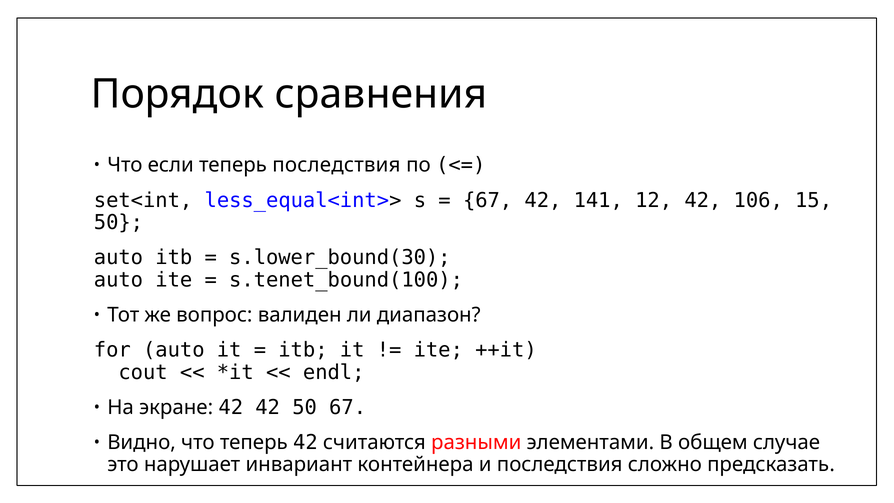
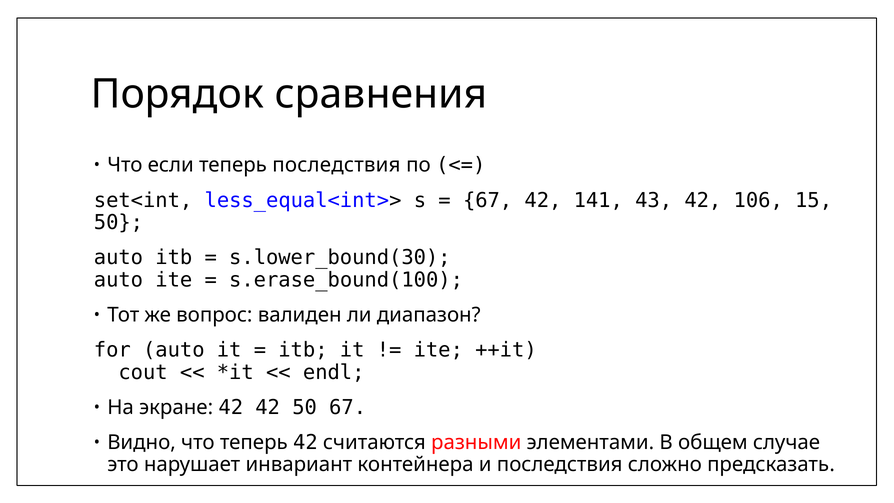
12: 12 -> 43 (654, 200)
s.tenet_bound(100: s.tenet_bound(100 -> s.erase_bound(100 (346, 280)
